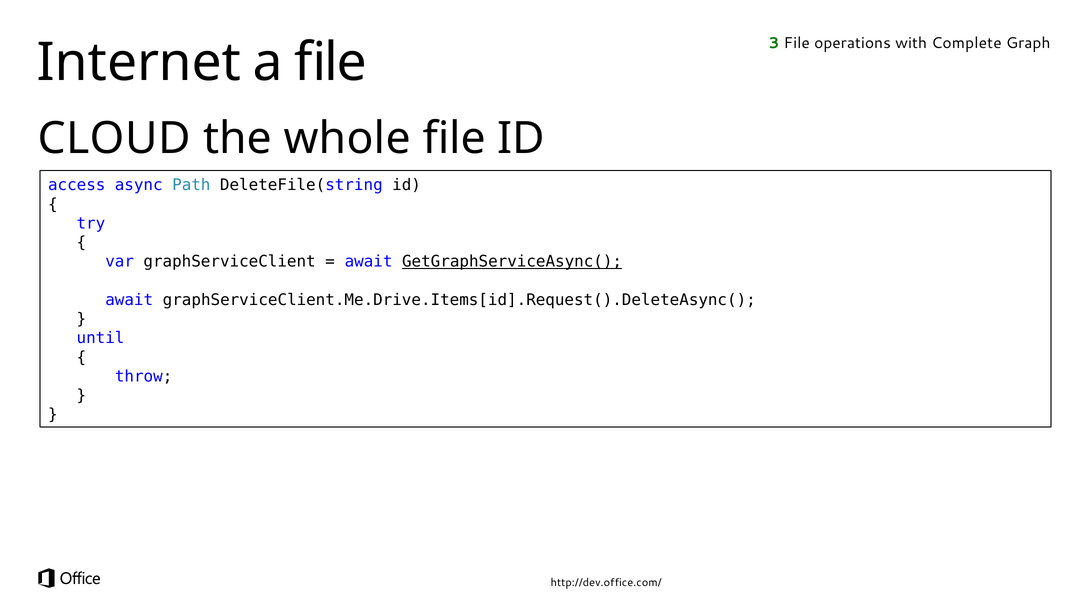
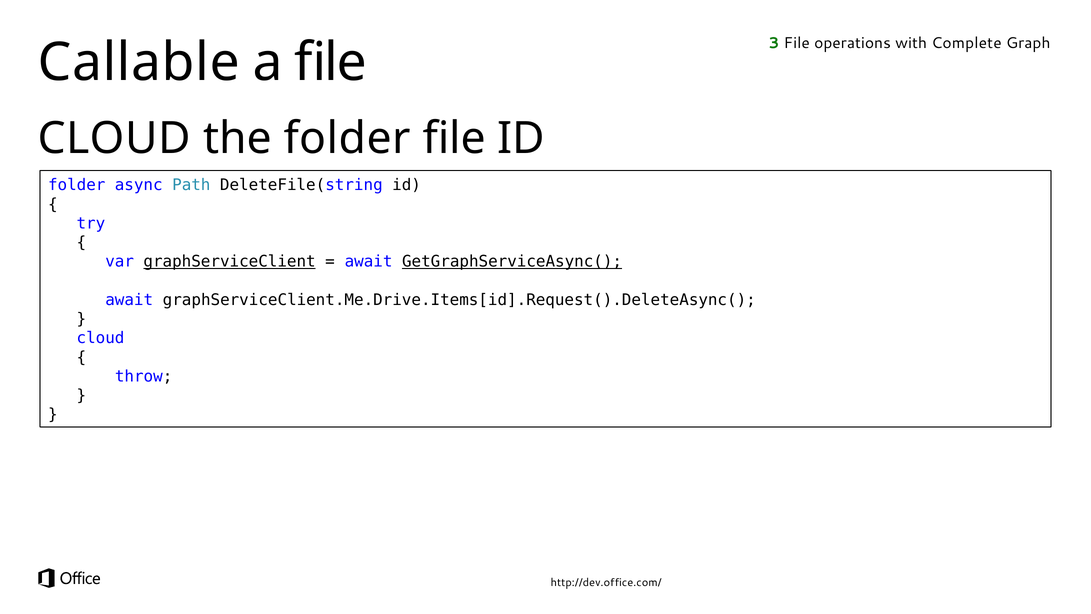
Internet: Internet -> Callable (139, 62)
the whole: whole -> folder (347, 138)
access: access -> folder (77, 185)
graphServiceClient underline: none -> present (230, 261)
until: until -> cloud (101, 338)
